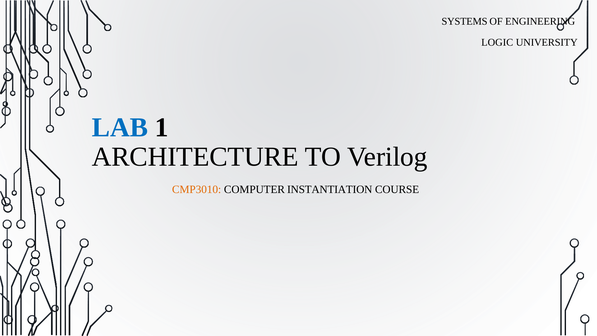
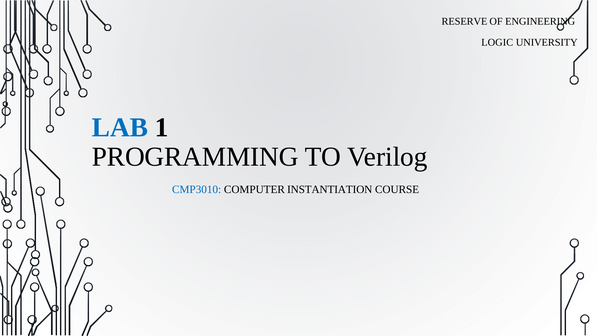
SYSTEMS: SYSTEMS -> RESERVE (464, 21)
ARCHITECTURE: ARCHITECTURE -> PROGRAMMING (195, 157)
CMP3010 colour: orange -> blue (197, 189)
